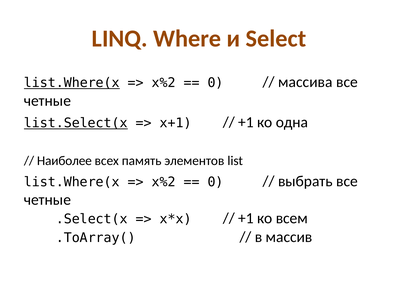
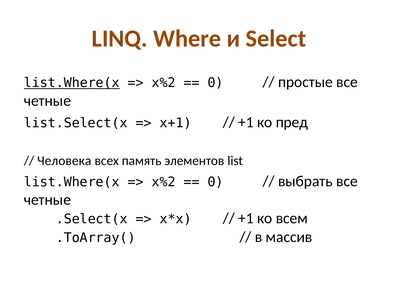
массива: массива -> простые (305, 82)
list.Select(x underline: present -> none (76, 123)
одна: одна -> пред (292, 122)
Наиболее: Наиболее -> Человека (64, 160)
